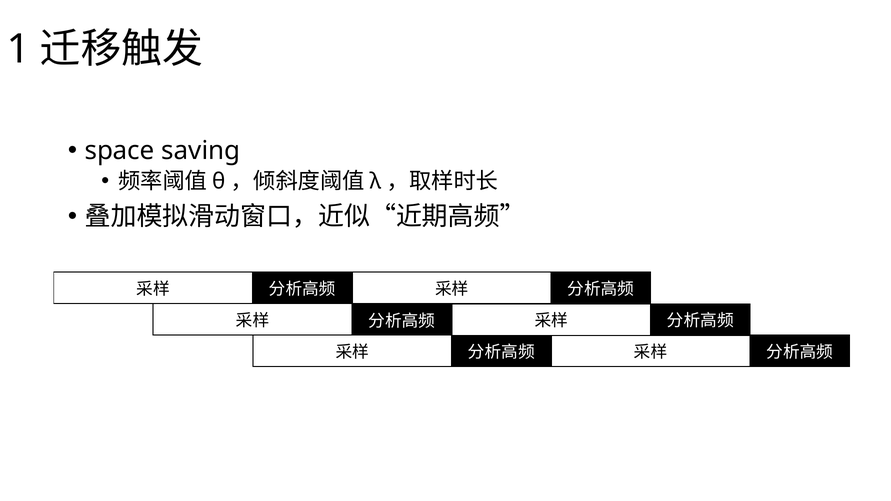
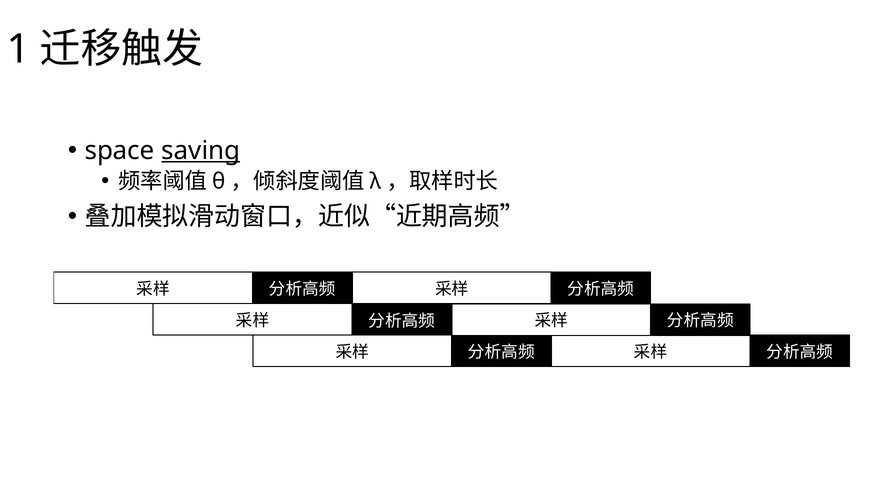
saving underline: none -> present (201, 151)
